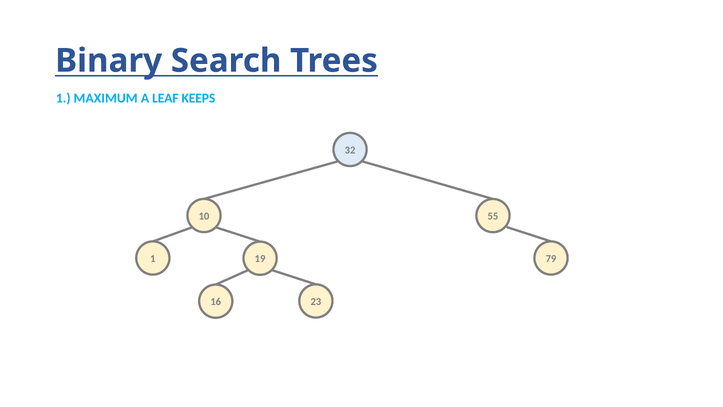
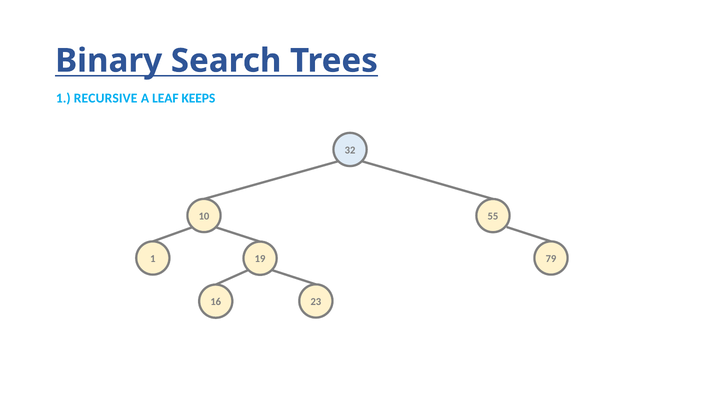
MAXIMUM: MAXIMUM -> RECURSIVE (106, 98)
